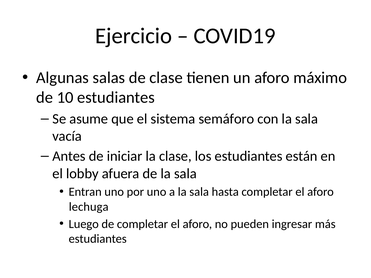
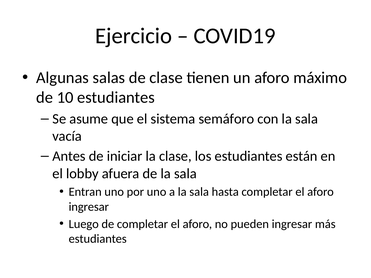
lechuga: lechuga -> ingresar (89, 207)
